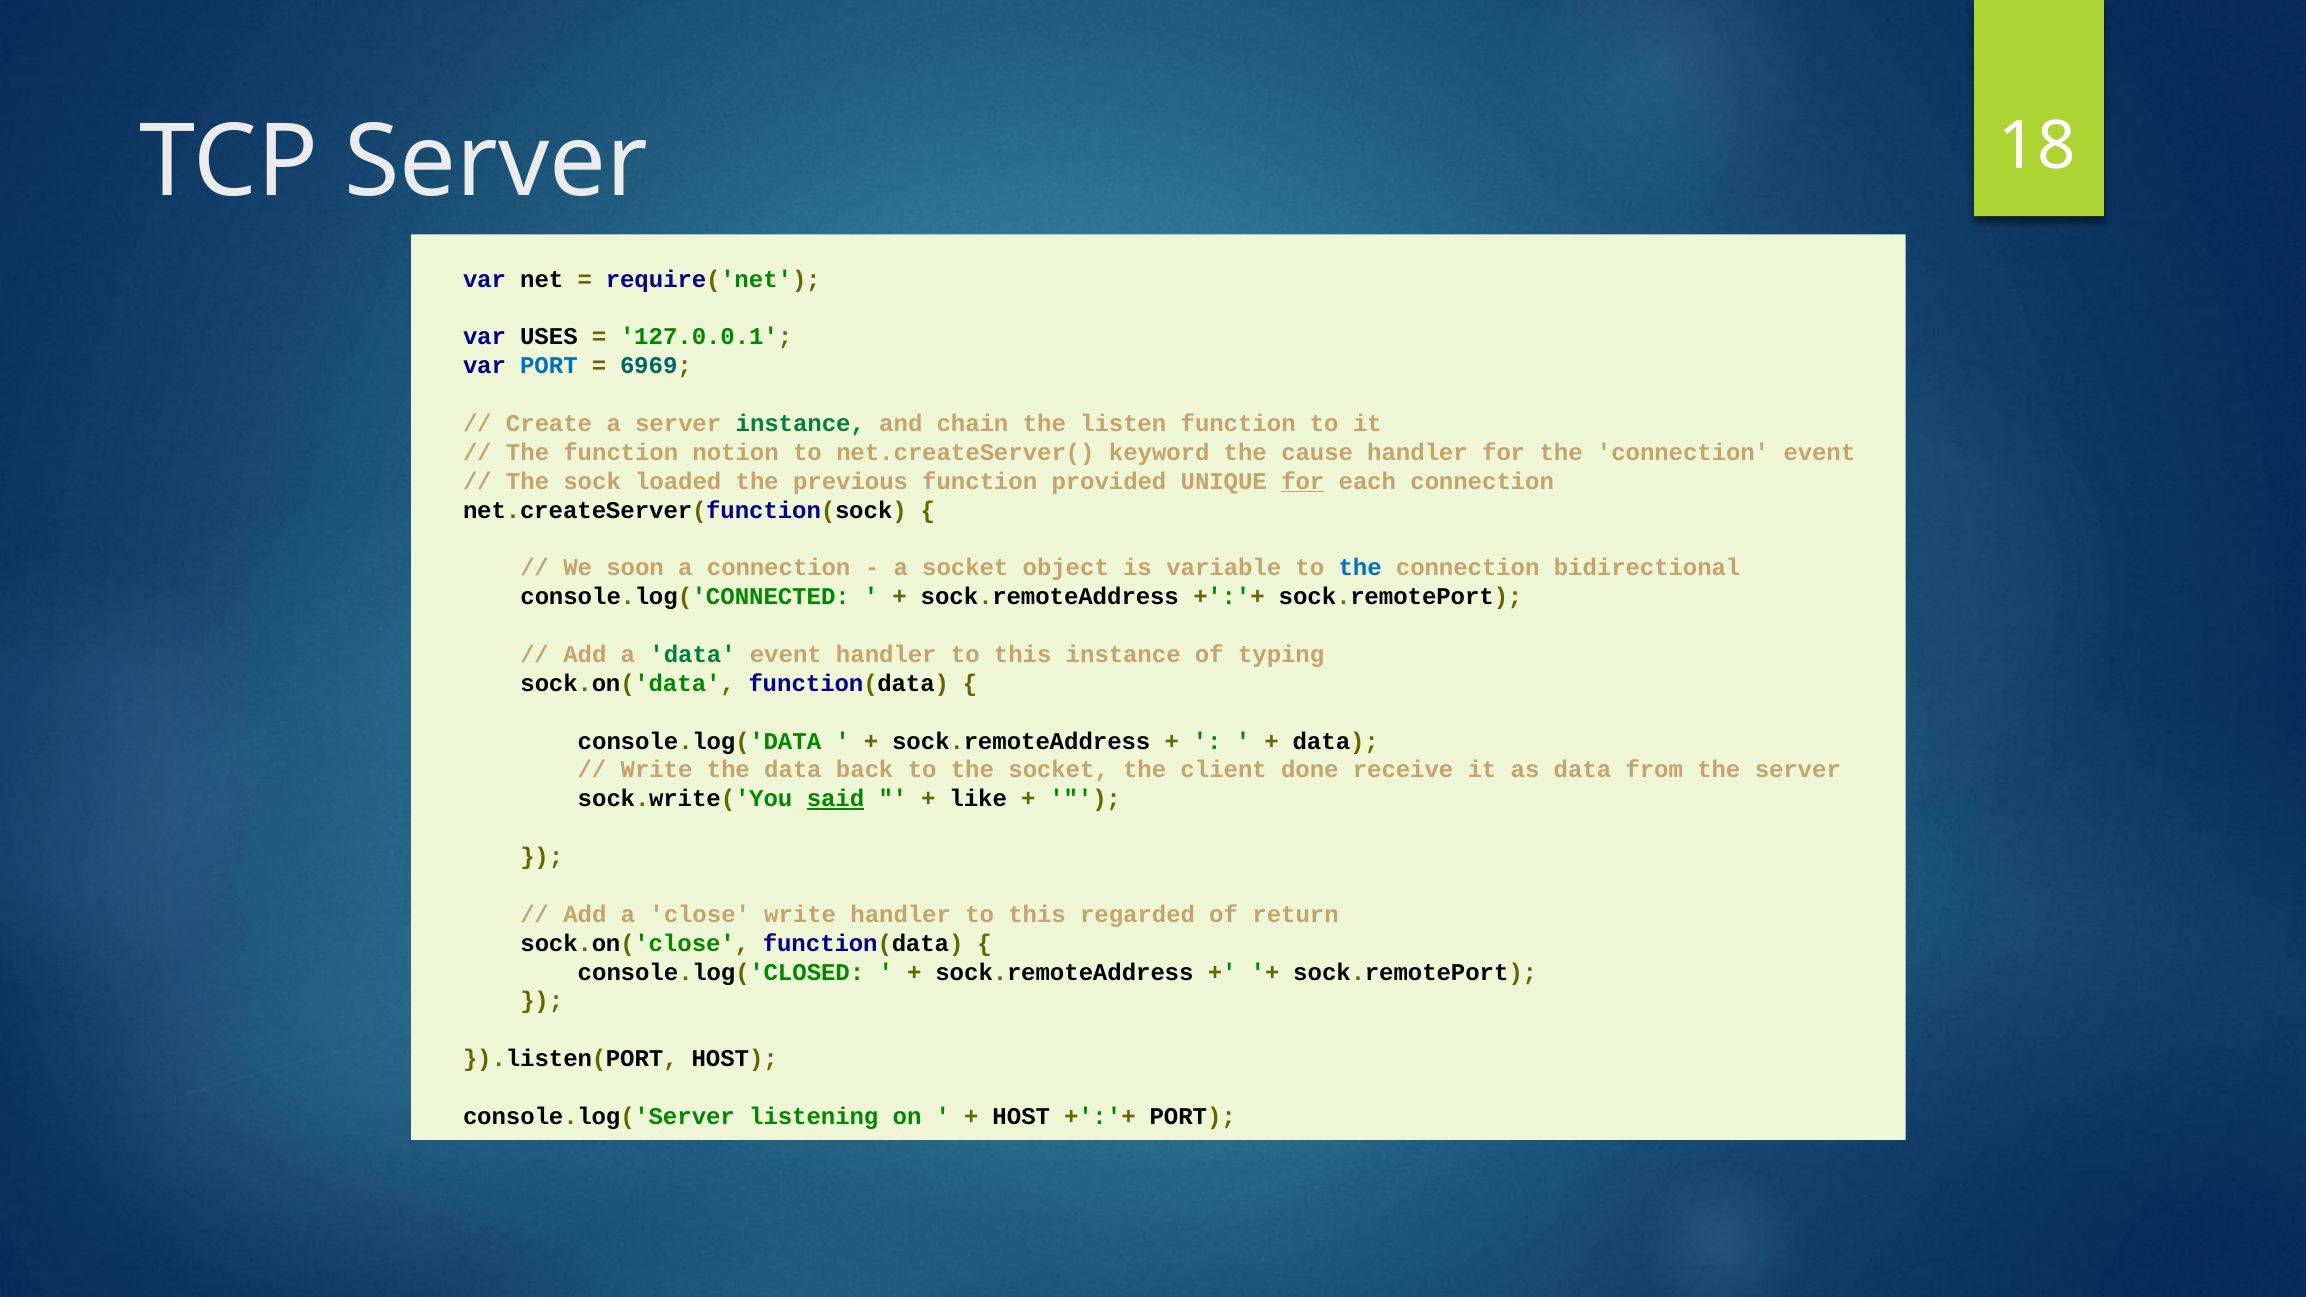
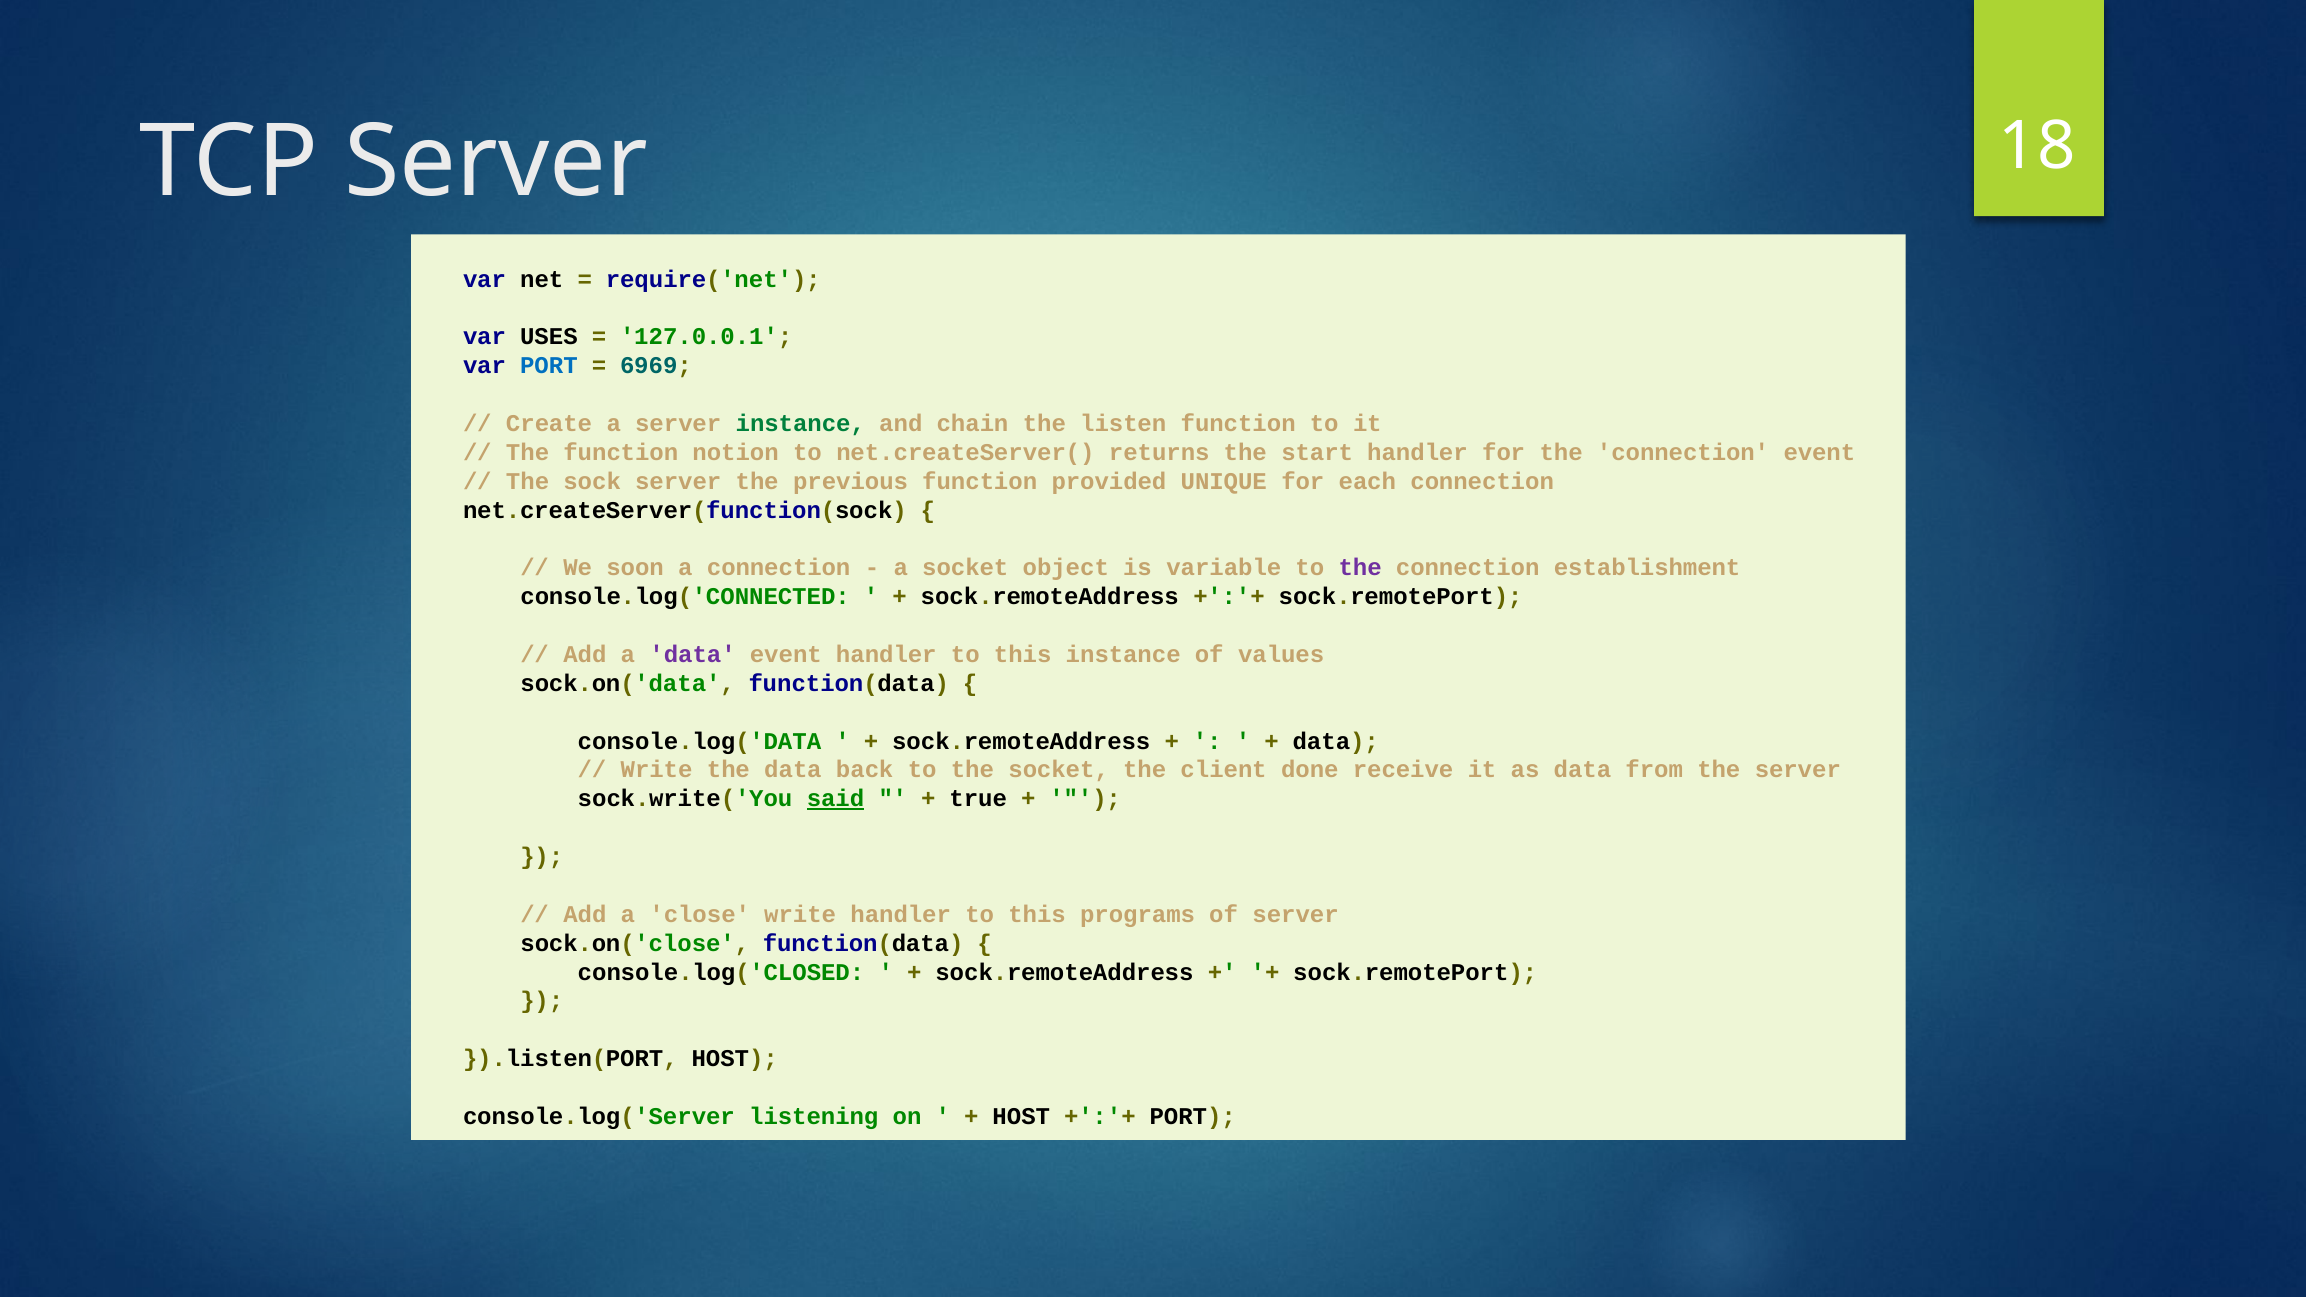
keyword: keyword -> returns (1159, 452)
cause: cause -> start (1317, 452)
sock loaded: loaded -> server (678, 481)
for underline: present -> none (1303, 481)
the colour: blue -> purple (1360, 568)
bidirectional: bidirectional -> establishment (1647, 568)
data colour: green -> purple (693, 655)
typing: typing -> values (1281, 655)
like: like -> true (978, 799)
regarded: regarded -> programs (1138, 914)
of return: return -> server (1296, 914)
